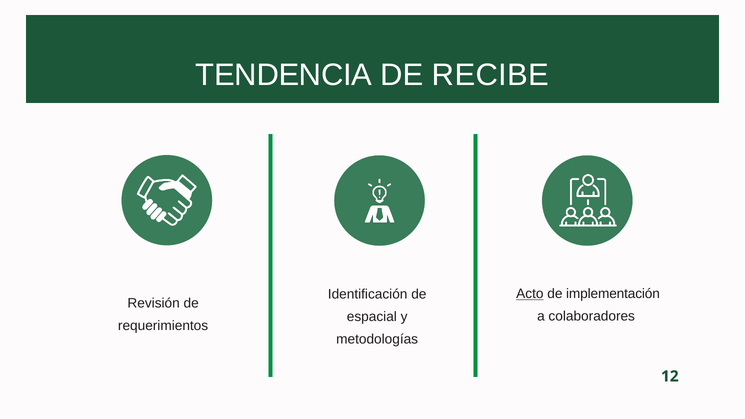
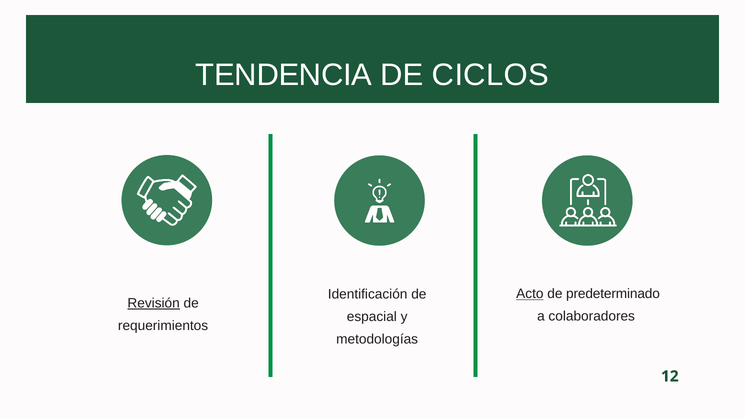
RECIBE: RECIBE -> CICLOS (490, 75)
implementación: implementación -> predeterminado (613, 294)
Revisión underline: none -> present (154, 303)
